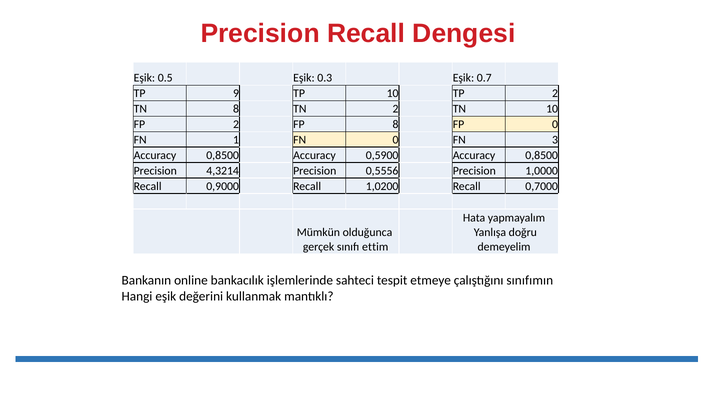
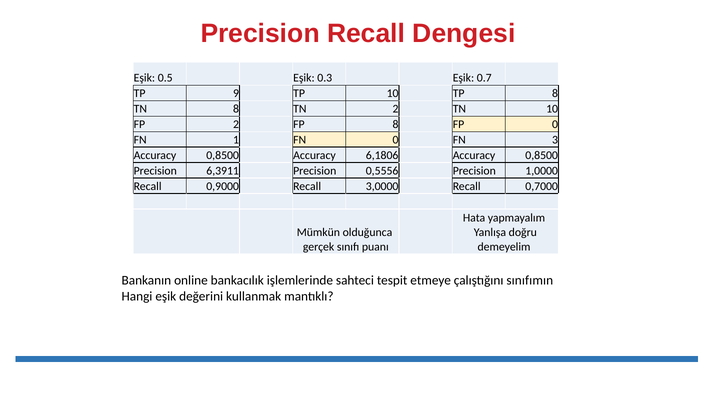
TP 2: 2 -> 8 (555, 93)
0,5900: 0,5900 -> 6,1806 (382, 155)
4,3214: 4,3214 -> 6,3911 (223, 171)
1,0200: 1,0200 -> 3,0000 (382, 186)
ettim: ettim -> puanı (375, 247)
